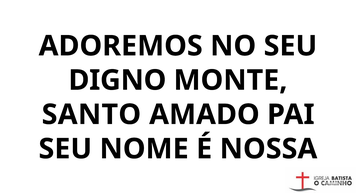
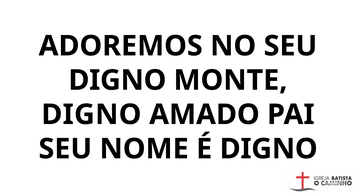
SANTO: SANTO -> DIGNO (91, 115)
É NOSSA: NOSSA -> DIGNO (269, 149)
